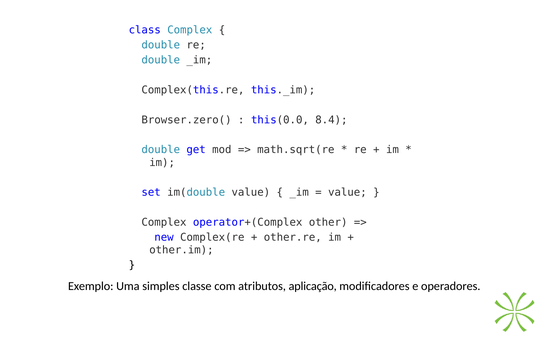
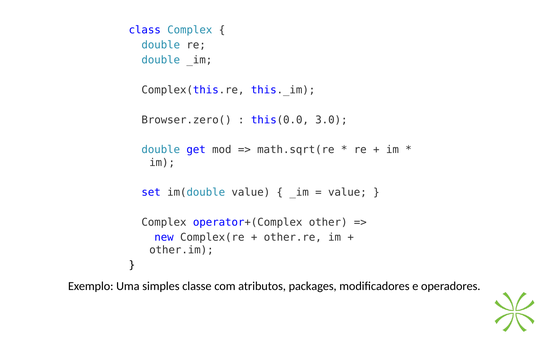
8.4: 8.4 -> 3.0 (331, 120)
aplicação: aplicação -> packages (313, 286)
